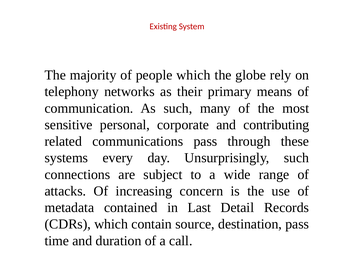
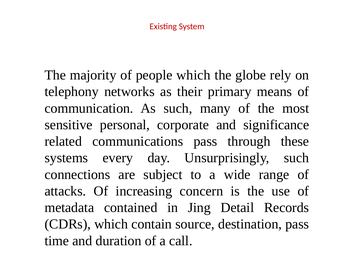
contributing: contributing -> significance (276, 125)
Last: Last -> Jing (199, 207)
